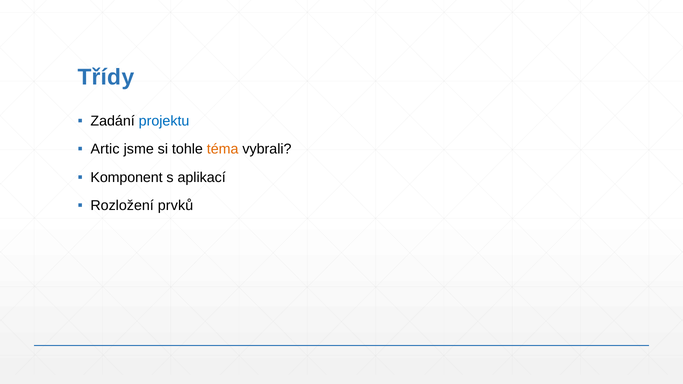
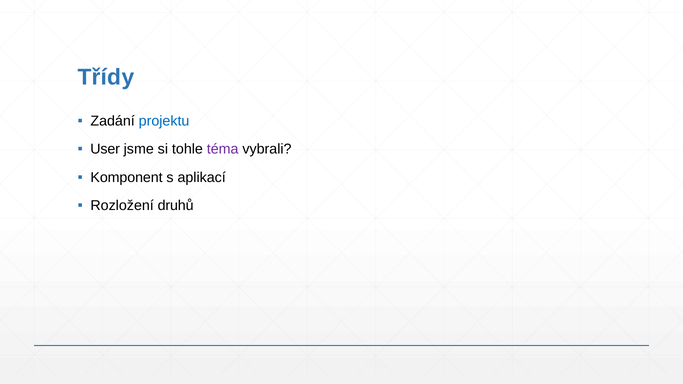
Artic: Artic -> User (105, 149)
téma colour: orange -> purple (223, 149)
prvků: prvků -> druhů (176, 206)
